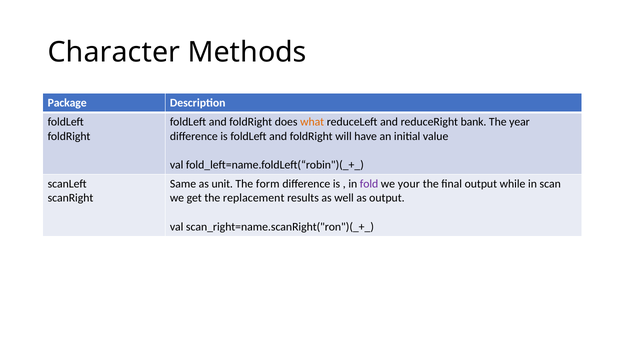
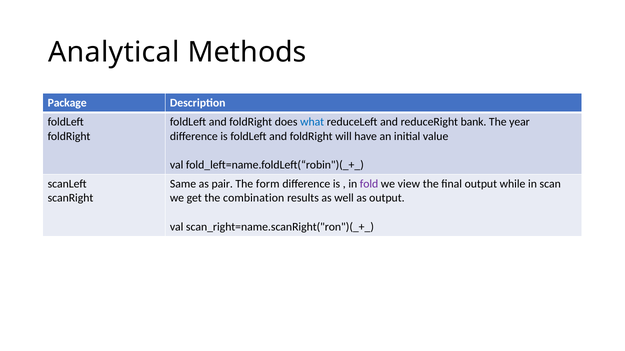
Character: Character -> Analytical (114, 53)
what colour: orange -> blue (312, 122)
unit: unit -> pair (222, 184)
your: your -> view (409, 184)
replacement: replacement -> combination (254, 198)
